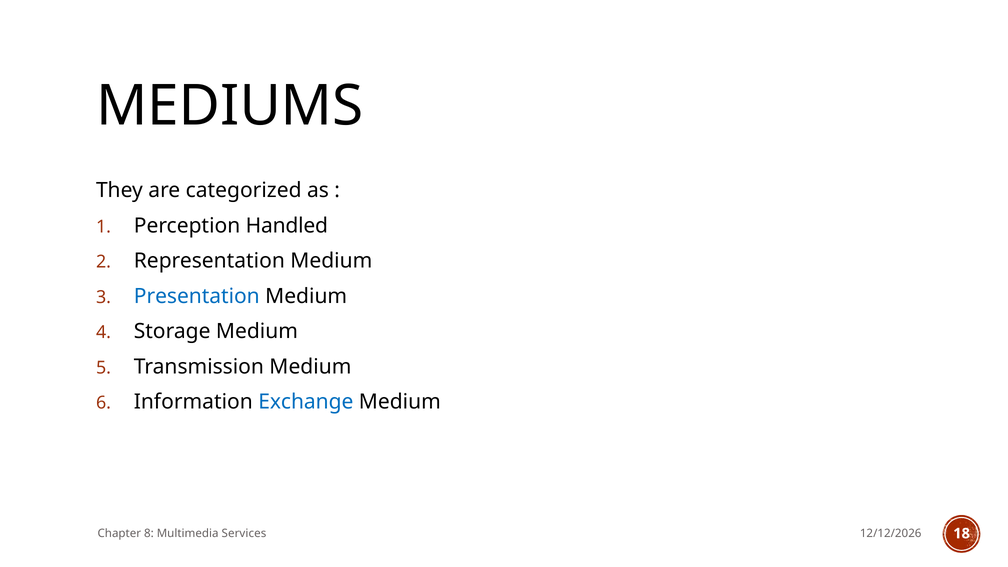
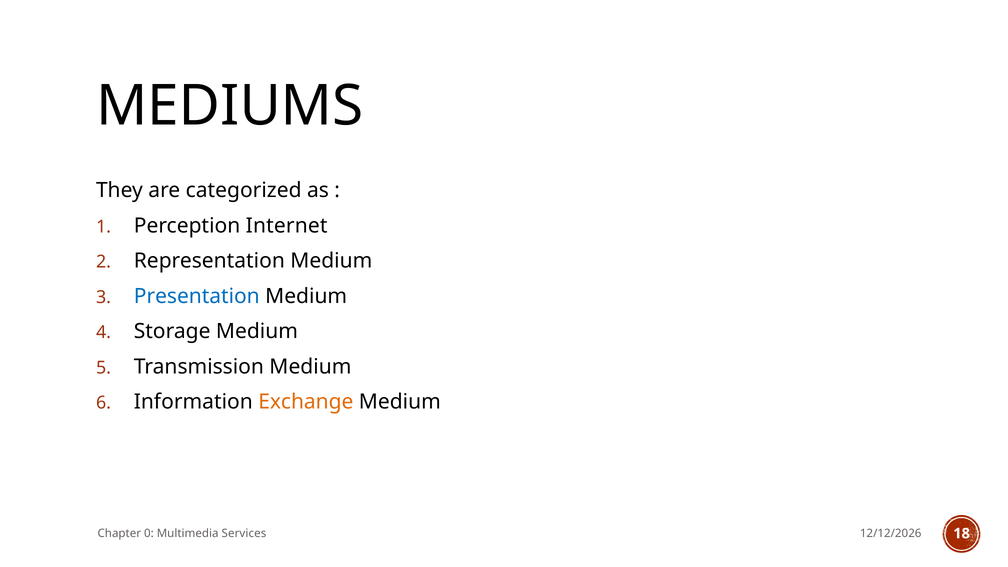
Handled: Handled -> Internet (287, 226)
Exchange colour: blue -> orange (306, 402)
8: 8 -> 0 (149, 534)
